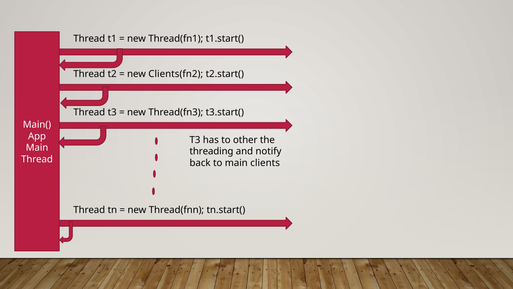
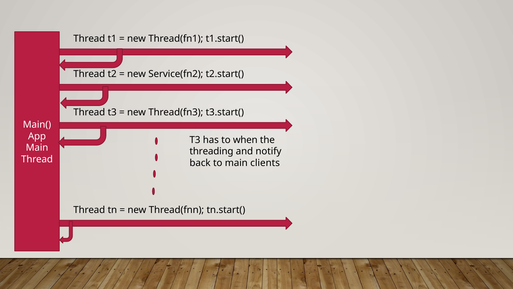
Clients(fn2: Clients(fn2 -> Service(fn2 (176, 74)
other: other -> when (245, 140)
